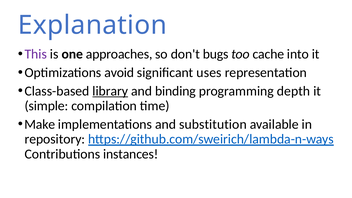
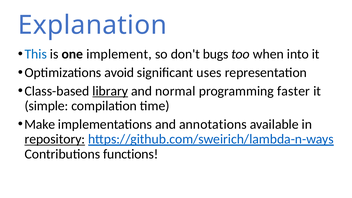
This colour: purple -> blue (36, 54)
approaches: approaches -> implement (119, 54)
cache: cache -> when (268, 54)
binding: binding -> normal (175, 91)
depth: depth -> faster (294, 91)
substitution: substitution -> annotations (213, 124)
repository underline: none -> present (55, 139)
instances: instances -> functions (131, 154)
